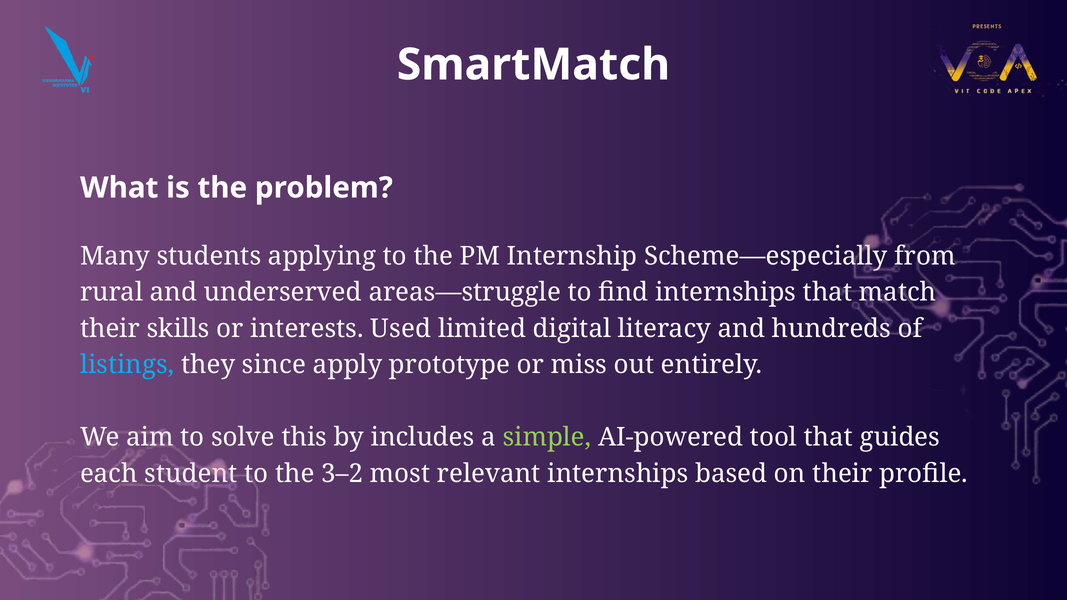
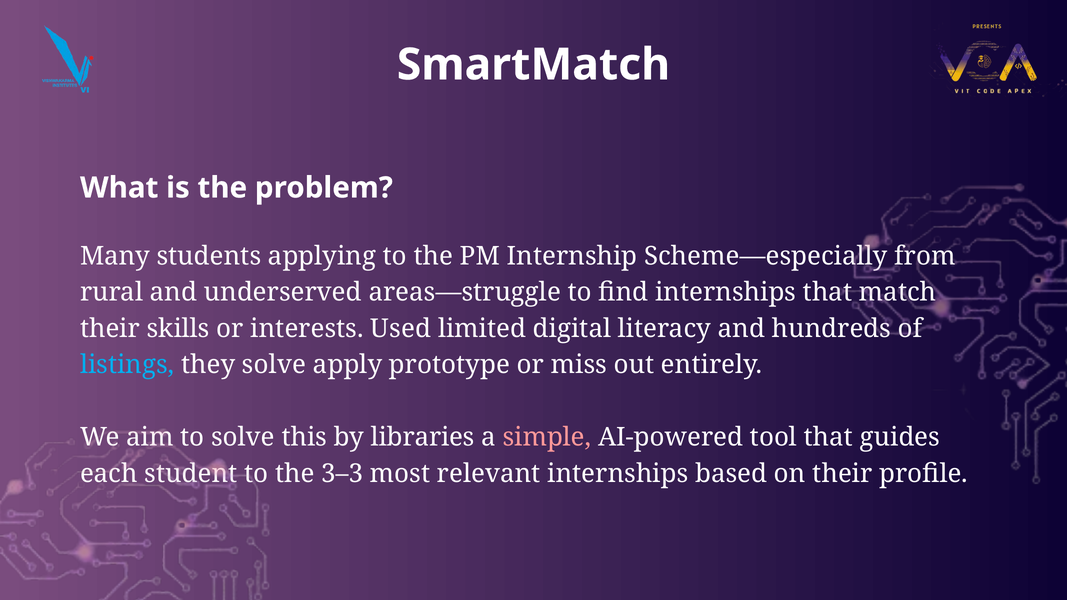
they since: since -> solve (274, 365)
includes: includes -> libraries (423, 438)
simple colour: light green -> pink (547, 438)
3–2: 3–2 -> 3–3 (342, 474)
